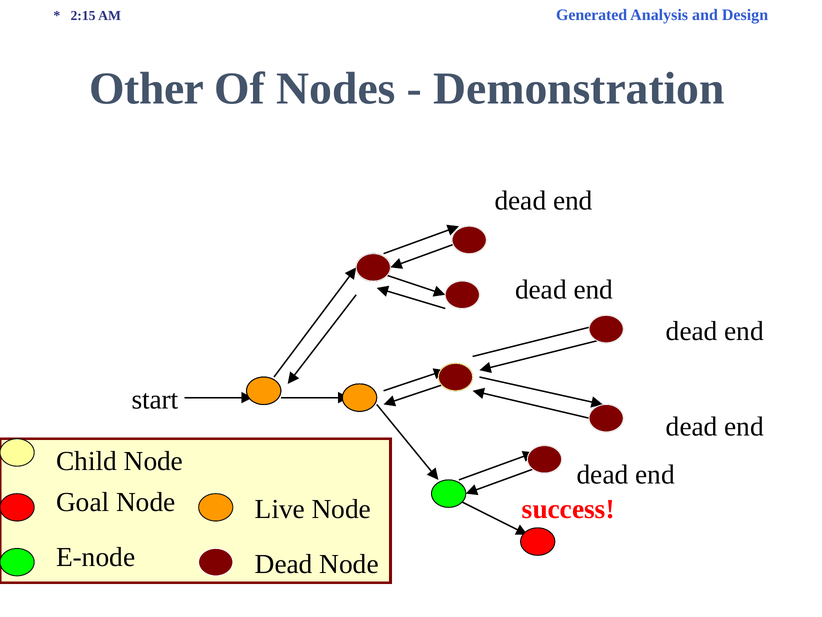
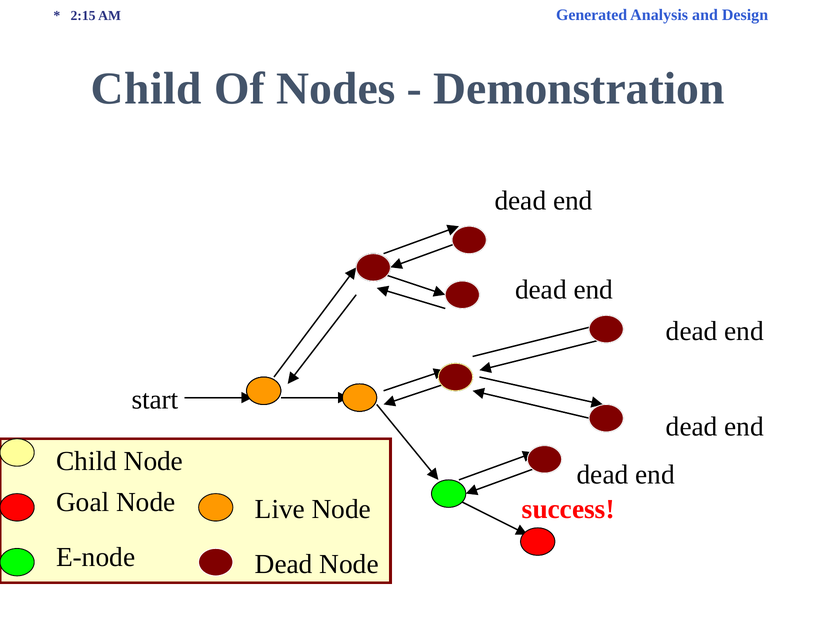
Other: Other -> Child (146, 89)
